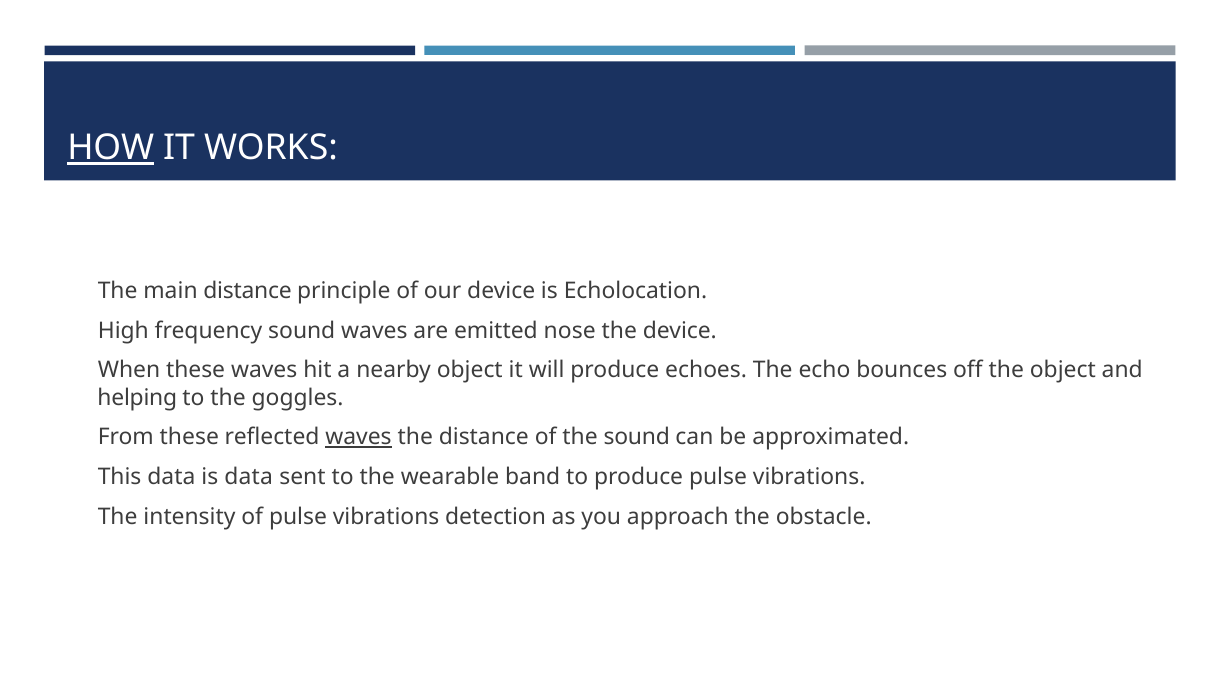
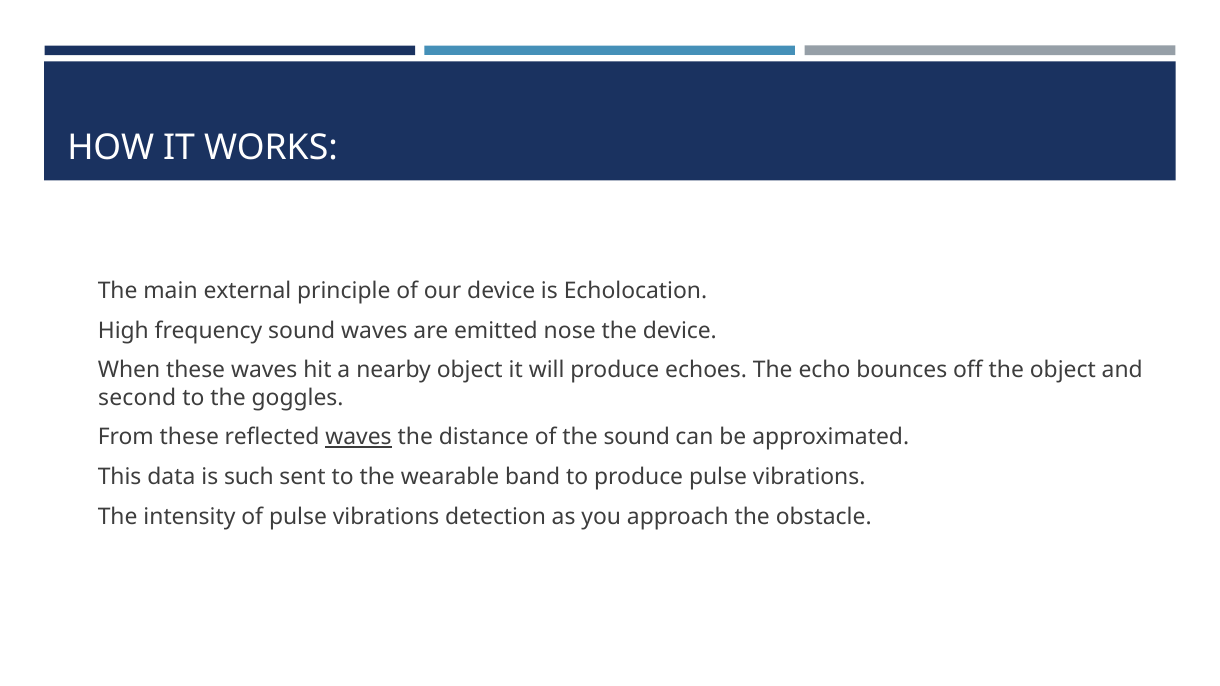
HOW underline: present -> none (111, 148)
main distance: distance -> external (247, 291)
helping: helping -> second (137, 398)
is data: data -> such (249, 477)
